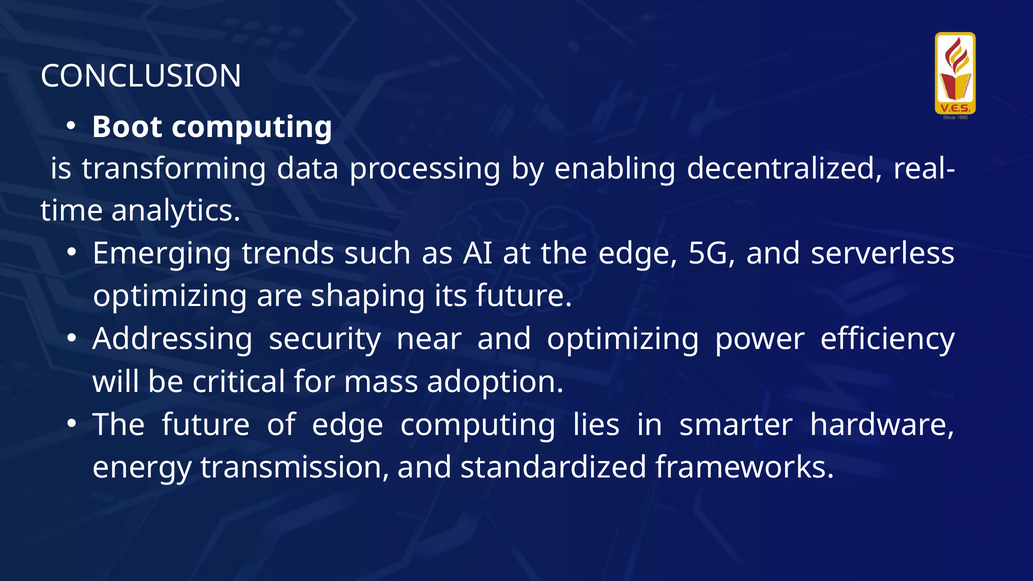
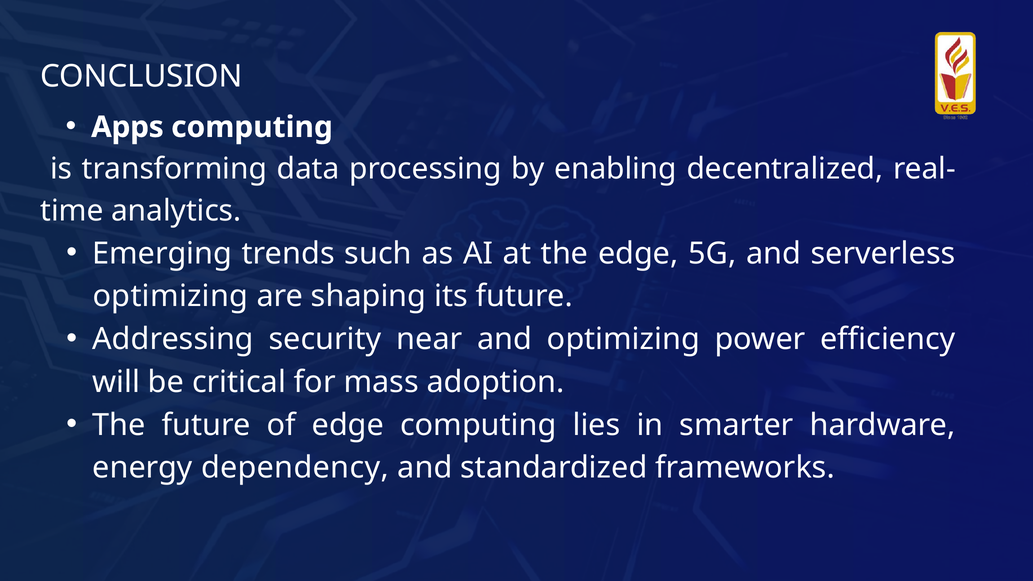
Boot: Boot -> Apps (127, 127)
transmission: transmission -> dependency (295, 468)
